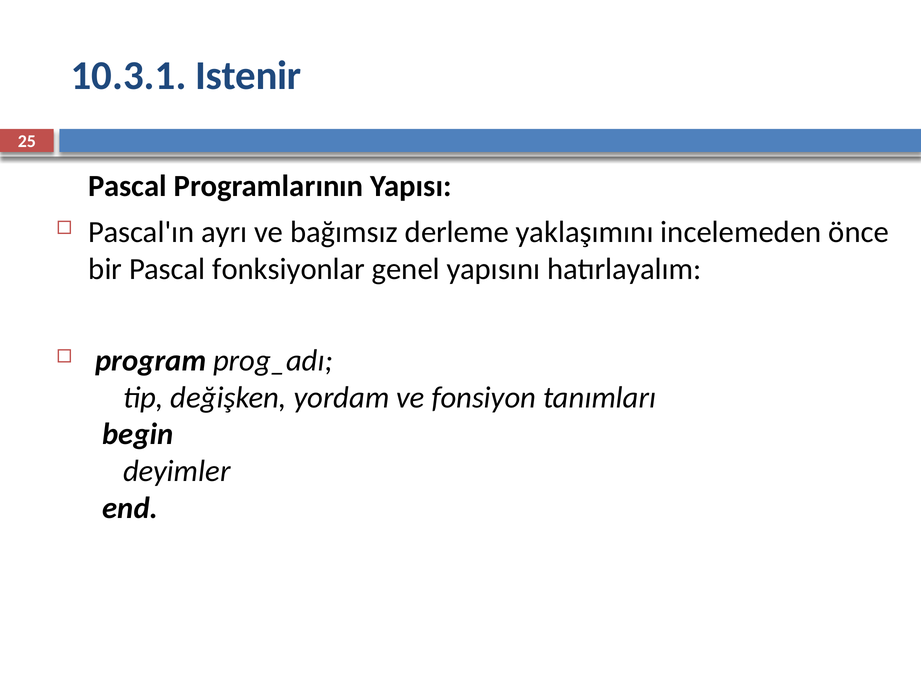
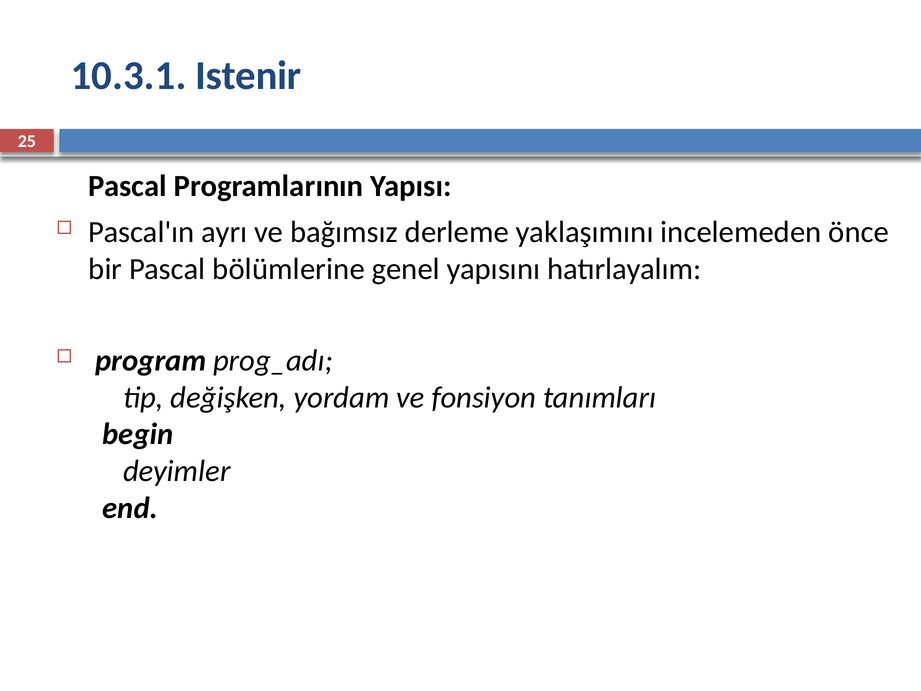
fonksiyonlar: fonksiyonlar -> bölümlerine (289, 269)
